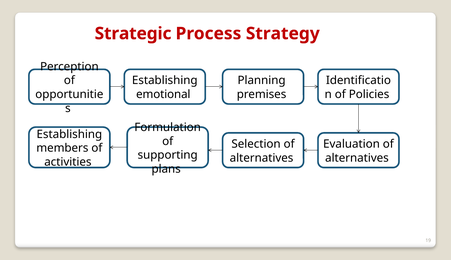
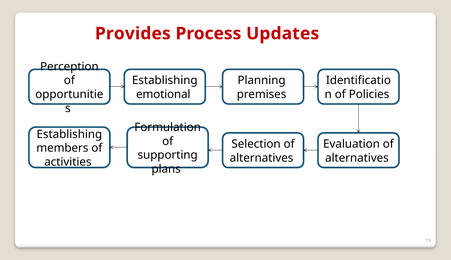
Strategic: Strategic -> Provides (133, 34)
Strategy: Strategy -> Updates (283, 34)
